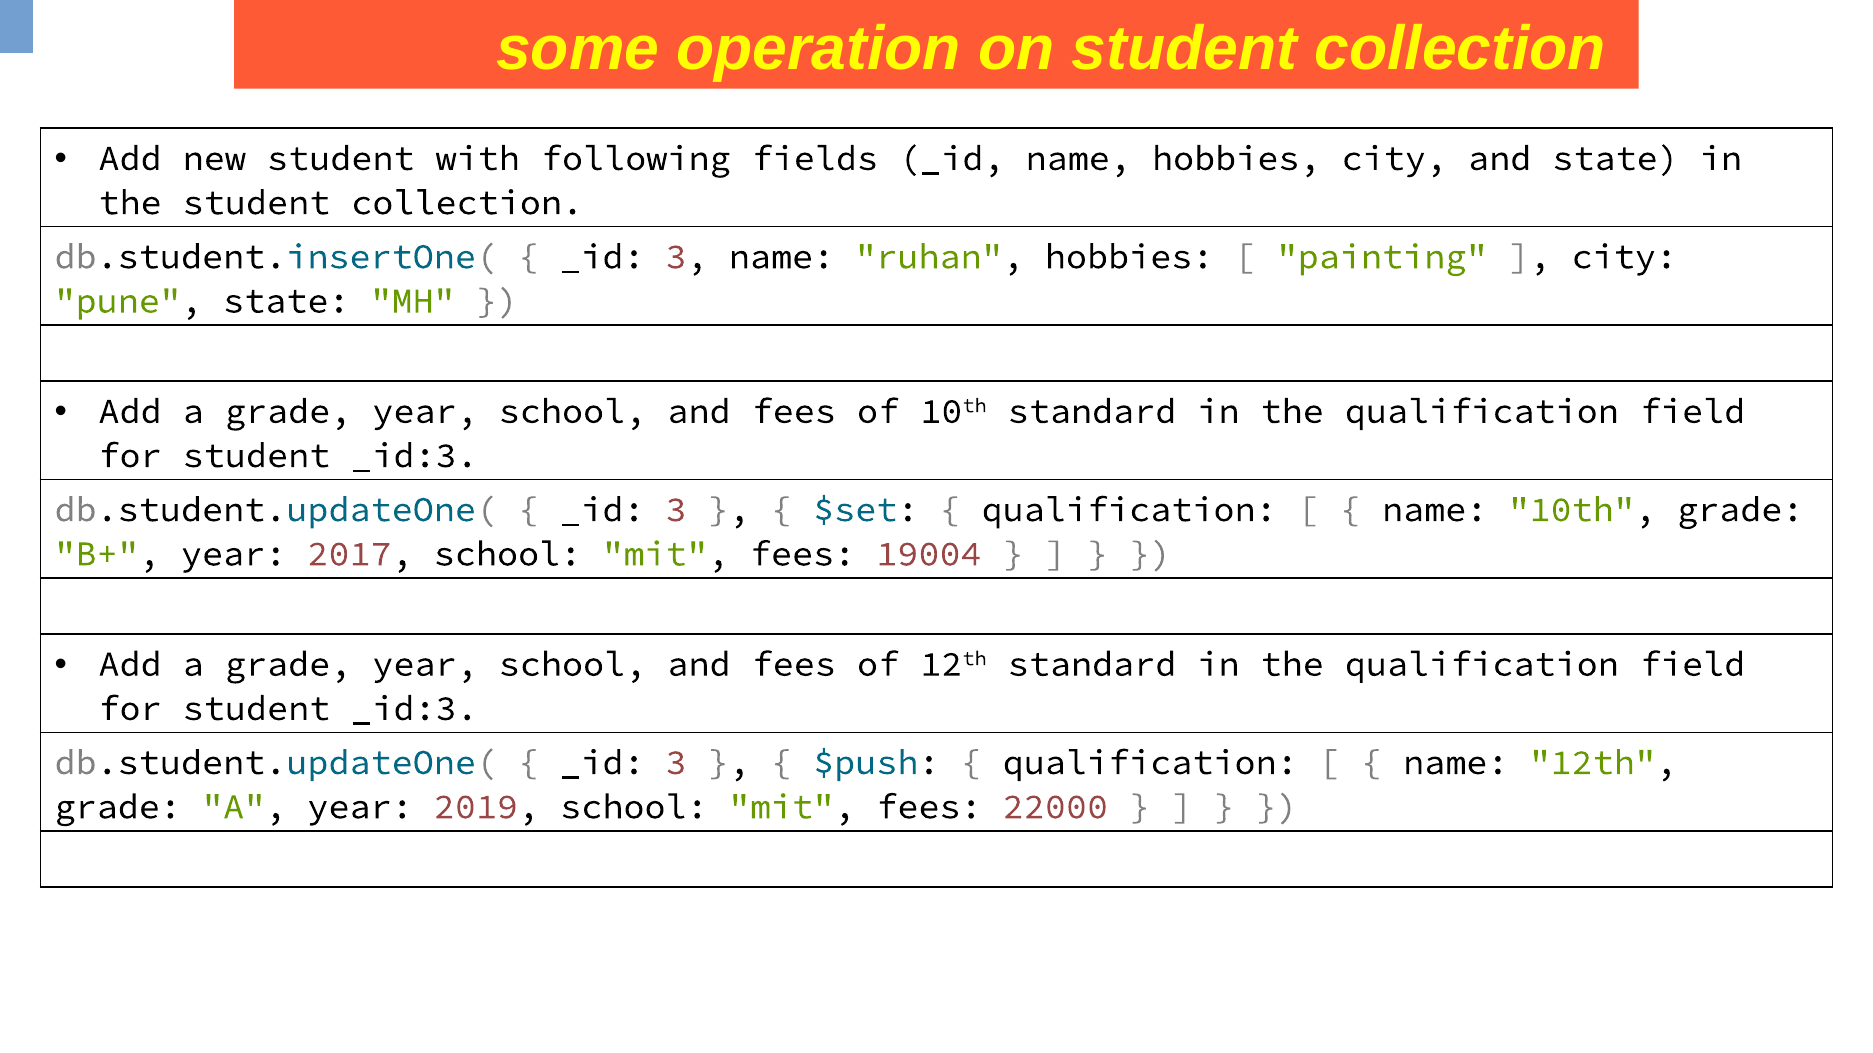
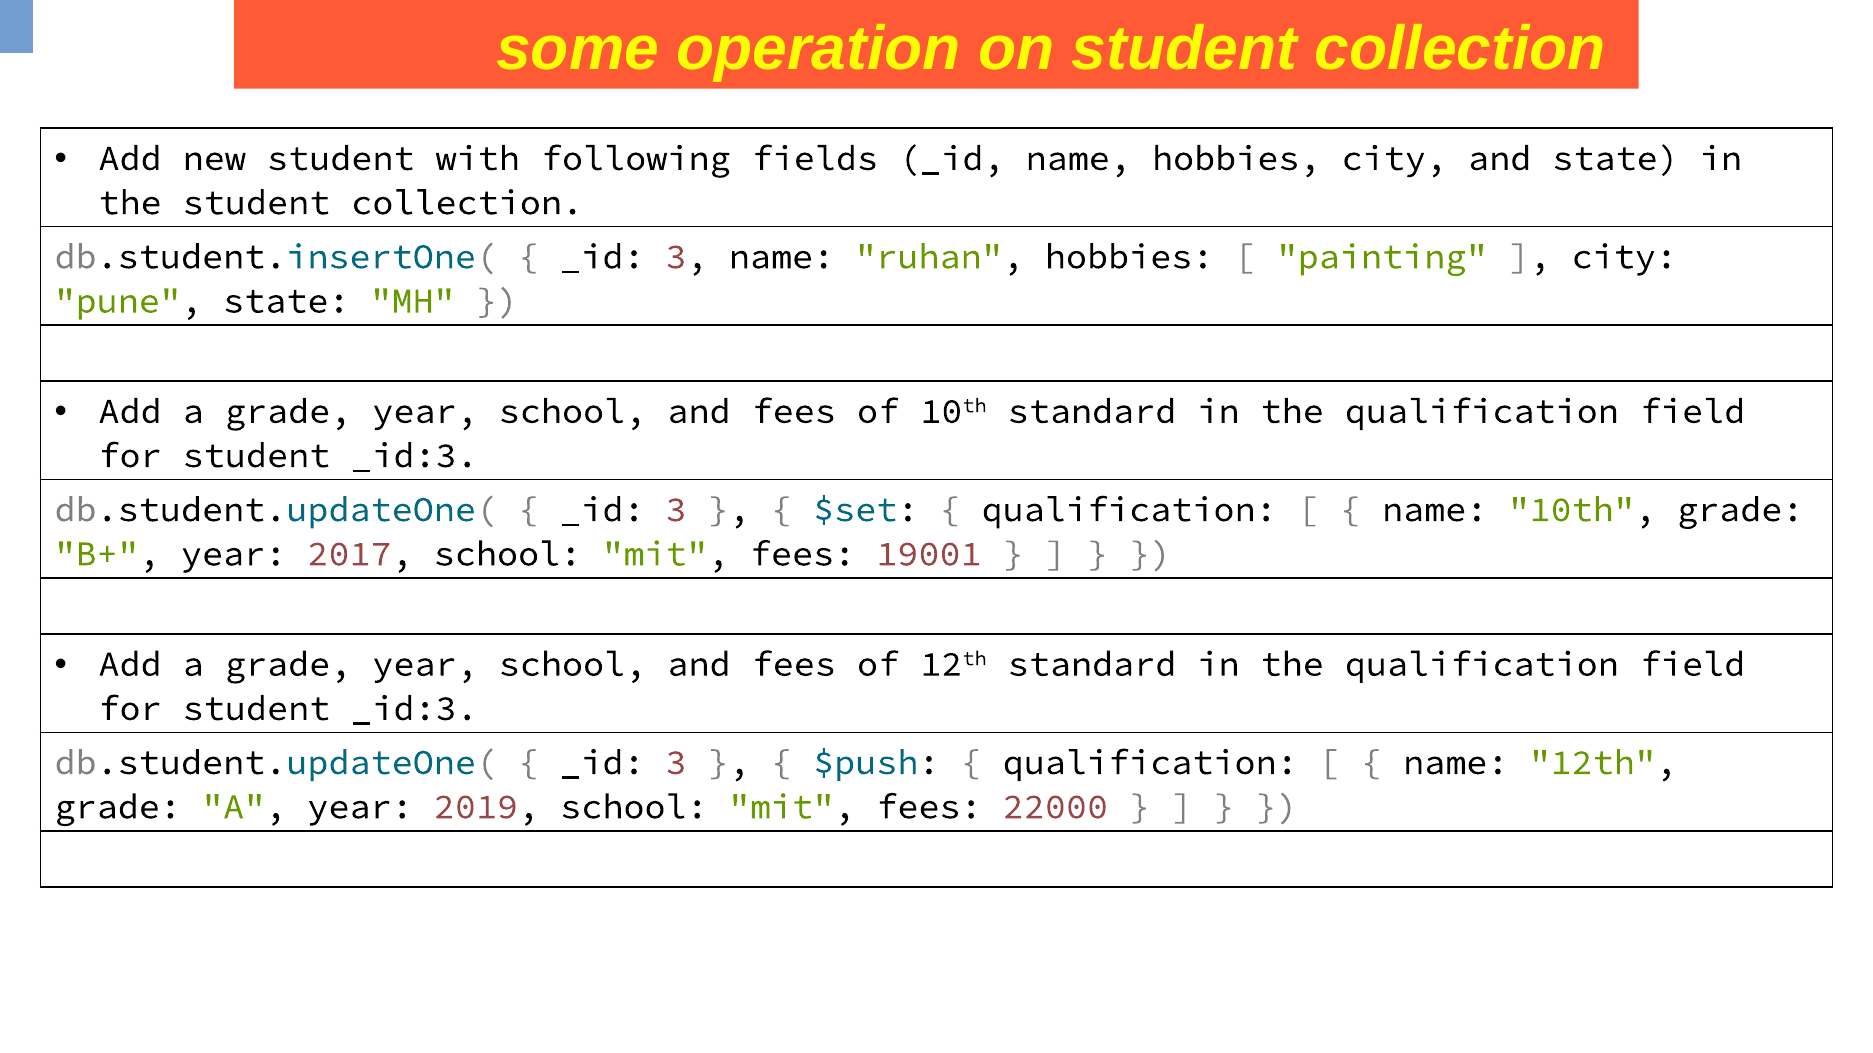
19004: 19004 -> 19001 (929, 554)
